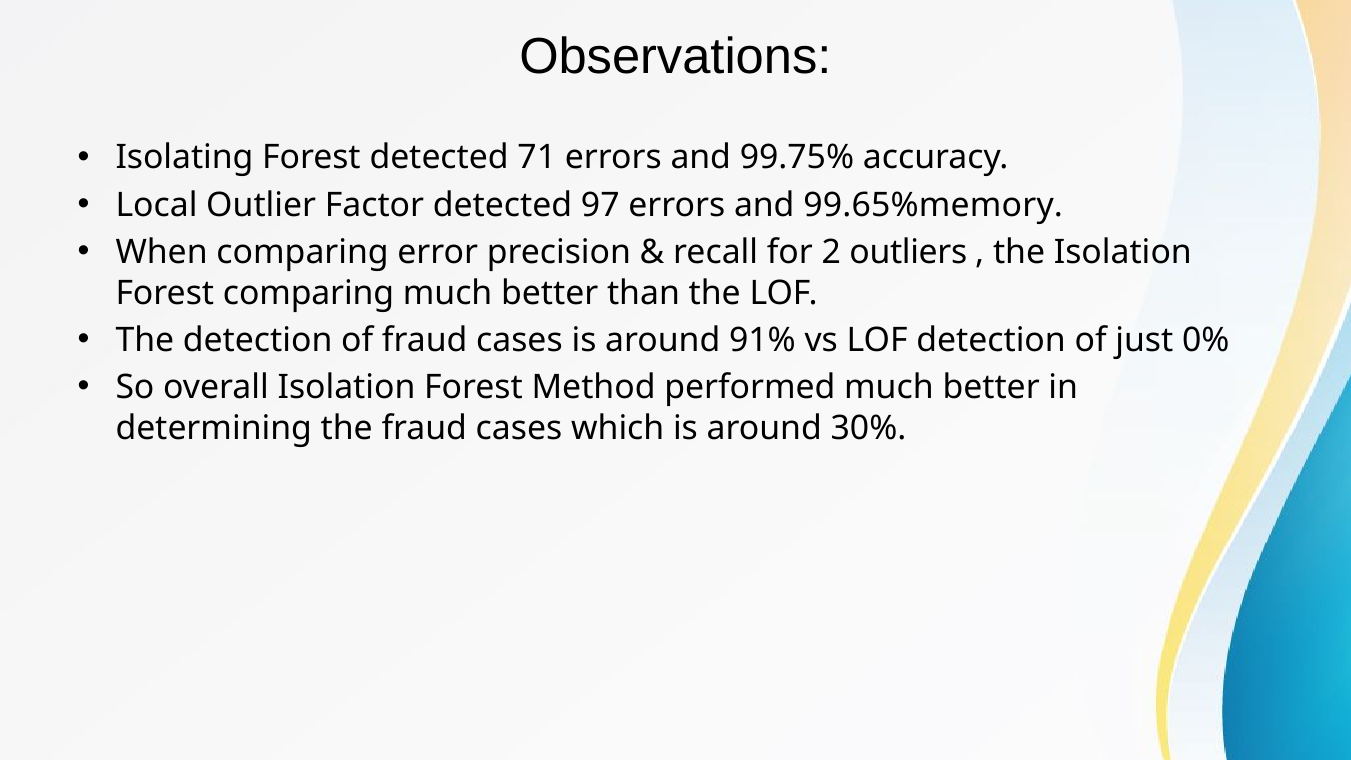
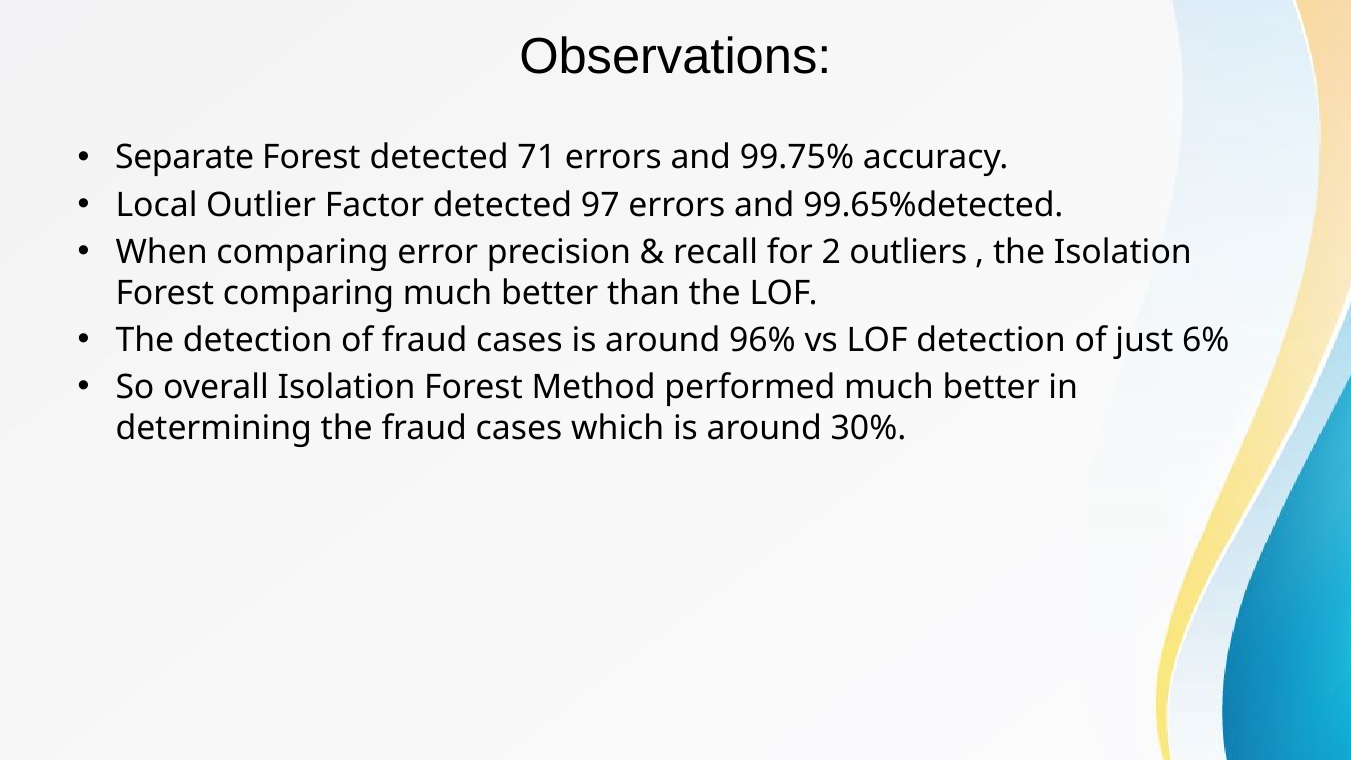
Isolating: Isolating -> Separate (185, 158)
99.65%memory: 99.65%memory -> 99.65%detected (933, 205)
91%: 91% -> 96% (762, 340)
0%: 0% -> 6% (1206, 340)
